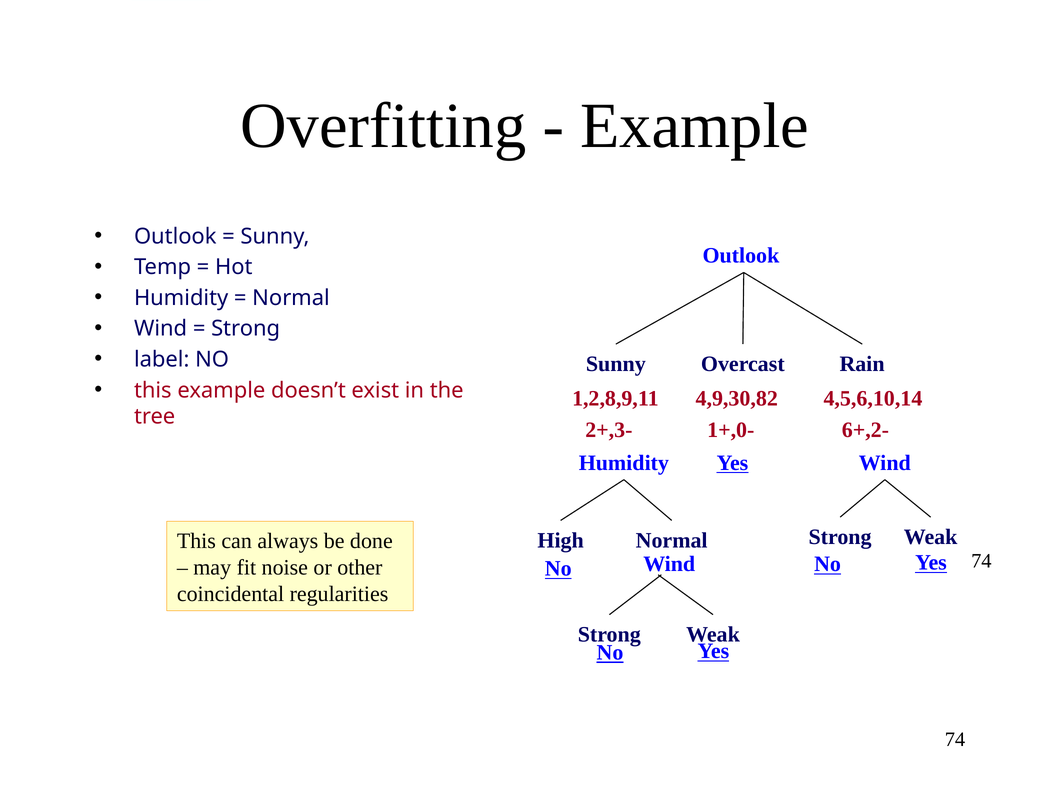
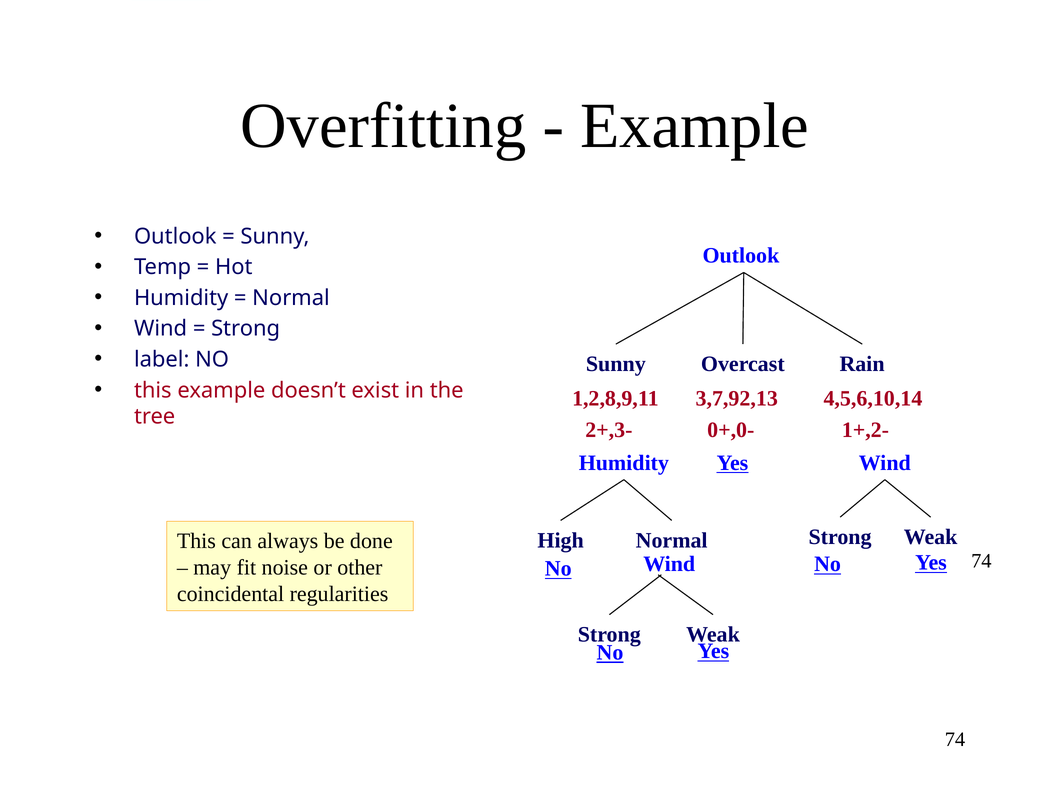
4,9,30,82: 4,9,30,82 -> 3,7,92,13 (737, 398)
1+,0-: 1+,0- -> 0+,0- (731, 430)
6+,2-: 6+,2- -> 1+,2- (865, 430)
